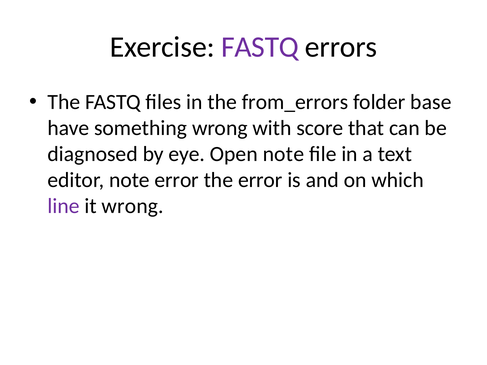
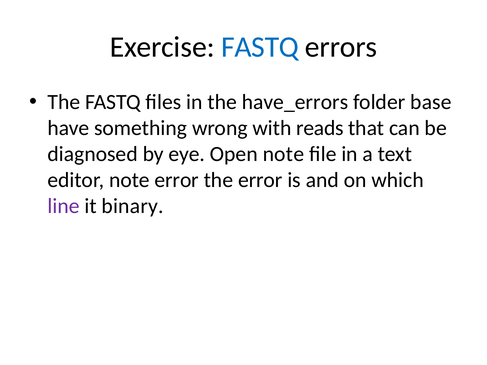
FASTQ colour: purple -> blue (260, 47)
from_errors: from_errors -> have_errors (295, 102)
score: score -> reads (320, 128)
it wrong: wrong -> binary (133, 206)
